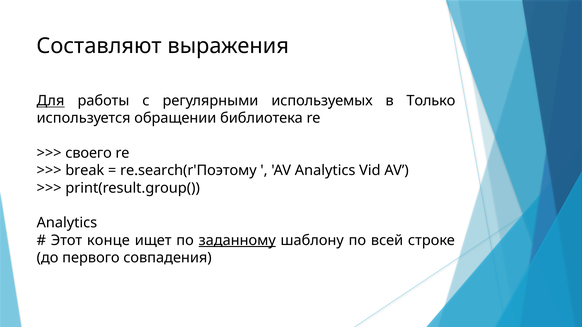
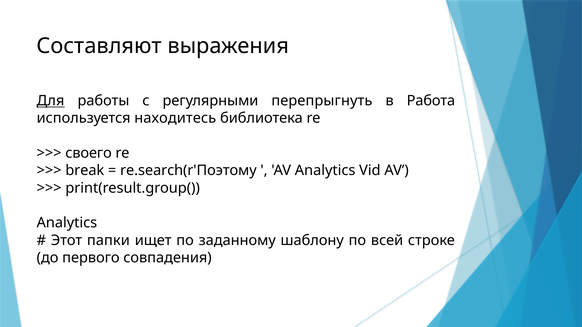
используемых: используемых -> перепрыгнуть (322, 101)
Только: Только -> Работа (431, 101)
обращении: обращении -> находитесь (175, 118)
конце: конце -> папки (108, 241)
заданному underline: present -> none (237, 241)
